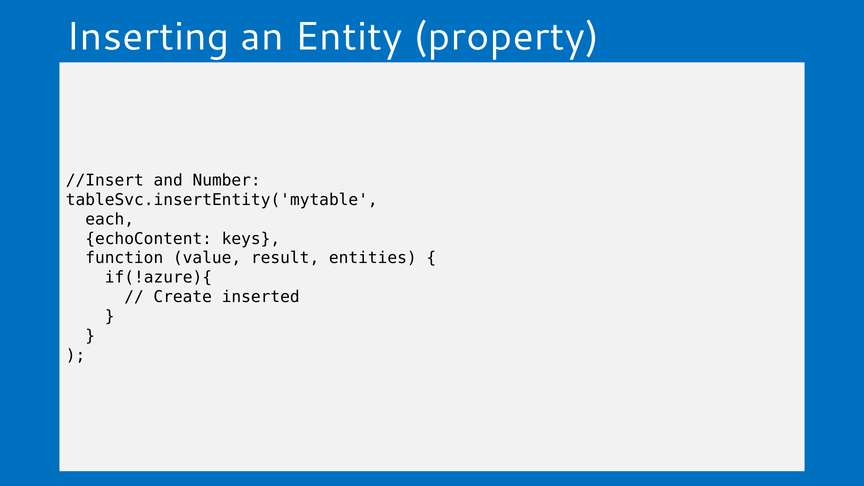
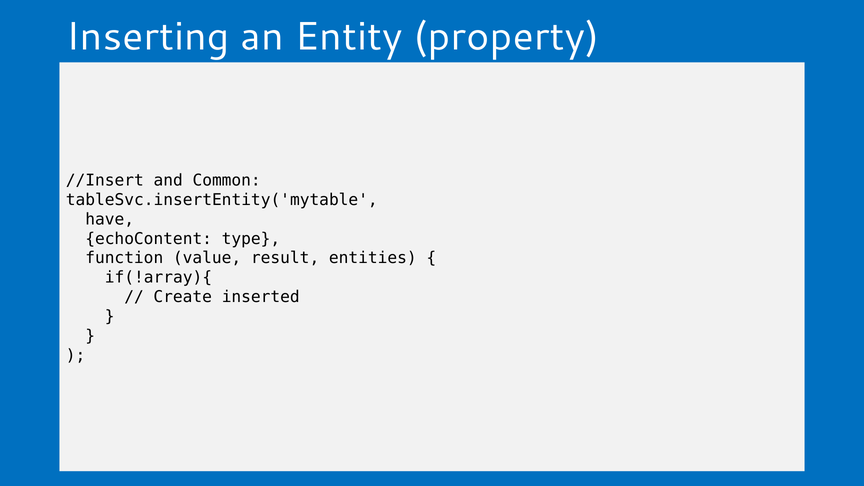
Number: Number -> Common (227, 180)
each: each -> have (110, 219)
keys: keys -> type (251, 239)
if(!azure){: if(!azure){ -> if(!array){ (158, 278)
